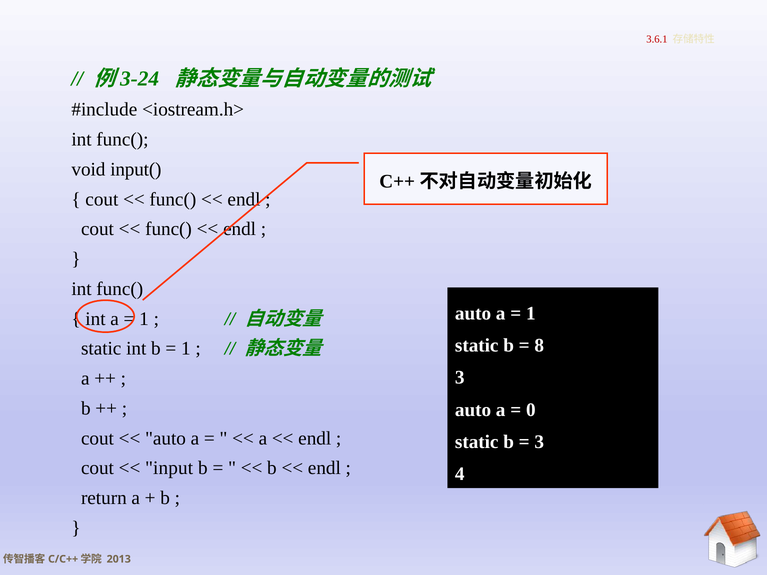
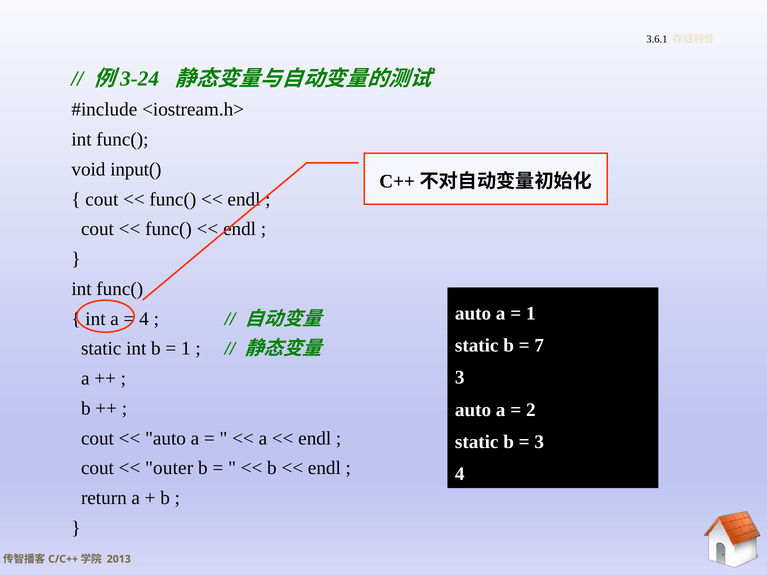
3.6.1 colour: red -> black (657, 39)
1: 1 -> 4 (144, 319)
8: 8 -> 7 (539, 346)
0: 0 -> 2 (531, 410)
input: input -> outer (169, 468)
